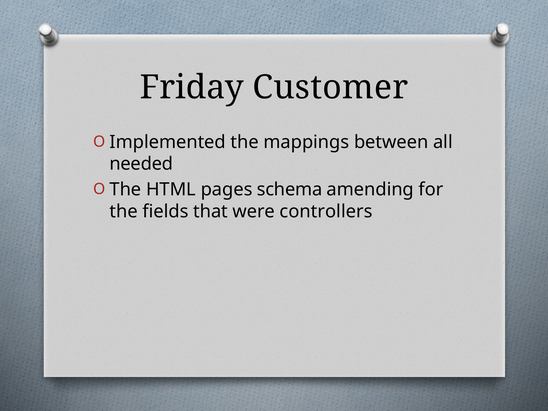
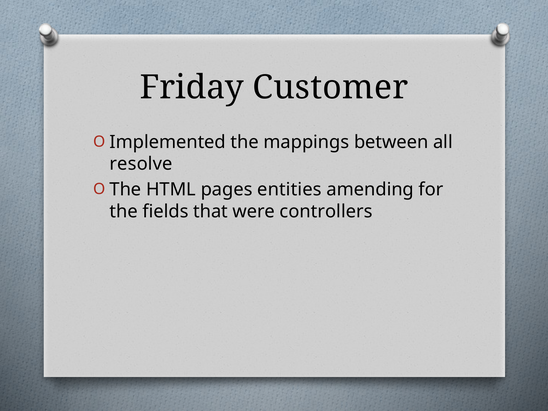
needed: needed -> resolve (141, 164)
schema: schema -> entities (289, 189)
